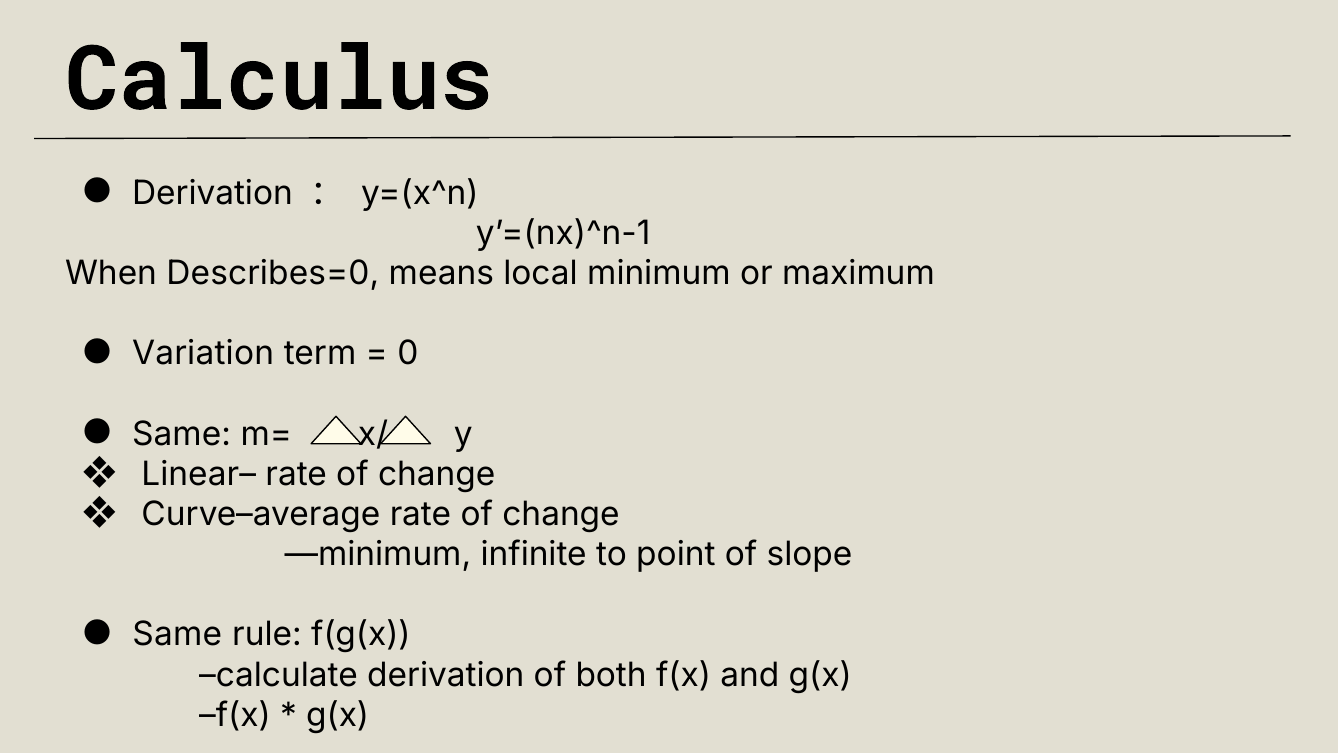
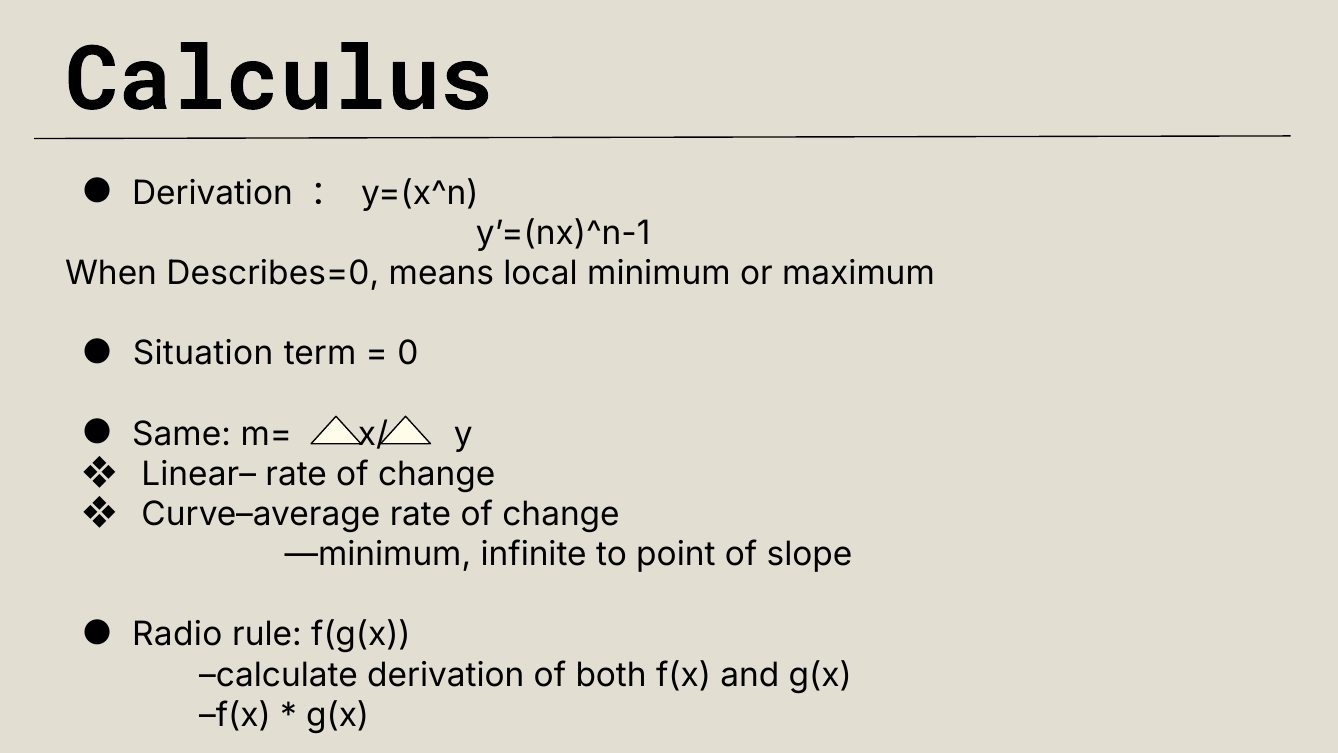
Variation: Variation -> Situation (203, 354)
Same: Same -> Radio (177, 635)
